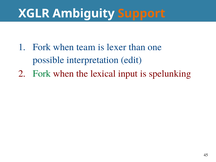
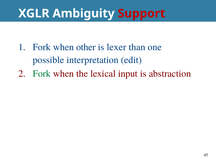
Support colour: orange -> red (141, 13)
team: team -> other (86, 47)
spelunking: spelunking -> abstraction (170, 74)
